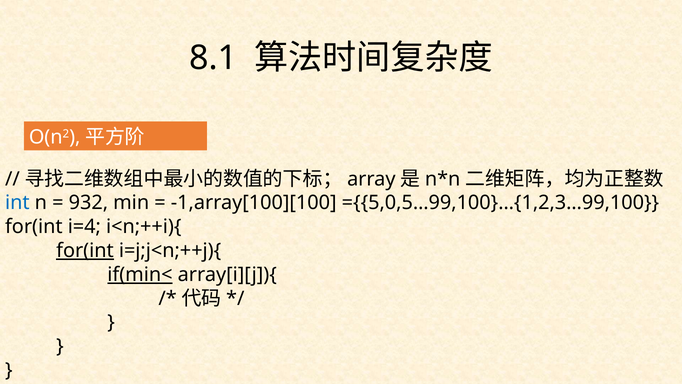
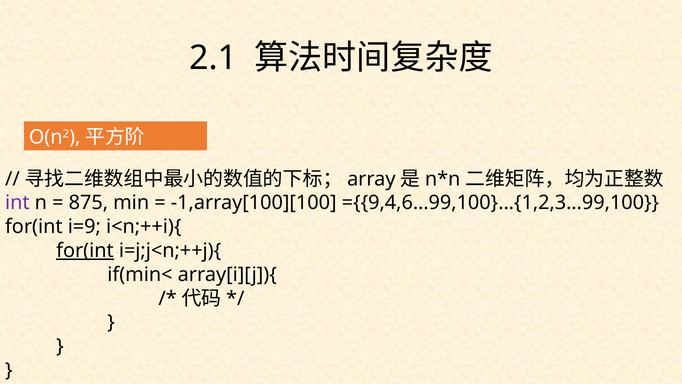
8.1: 8.1 -> 2.1 (213, 58)
int colour: blue -> purple (17, 203)
932: 932 -> 875 (88, 203)
={{5,0,5…99,100}…{1,2,3…99,100: ={{5,0,5…99,100}…{1,2,3…99,100 -> ={{9,4,6…99,100}…{1,2,3…99,100 (500, 203)
i=4: i=4 -> i=9 (84, 227)
if(min< underline: present -> none (140, 274)
